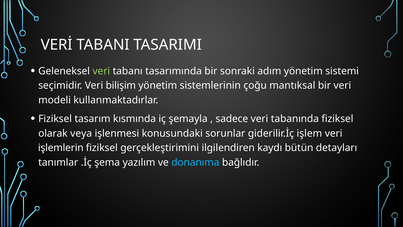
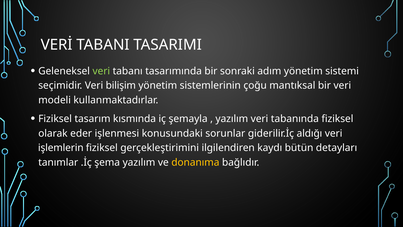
sadece: sadece -> yazılım (232, 119)
veya: veya -> eder (81, 133)
işlem: işlem -> aldığı (309, 133)
donanıma colour: light blue -> yellow (195, 162)
